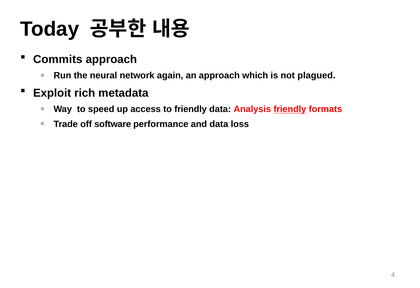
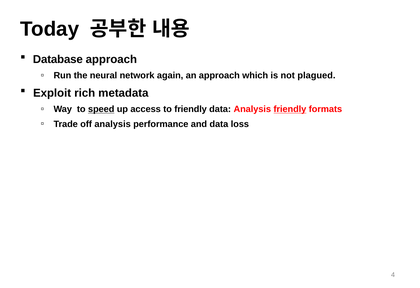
Commits: Commits -> Database (58, 59)
speed underline: none -> present (101, 109)
off software: software -> analysis (113, 124)
